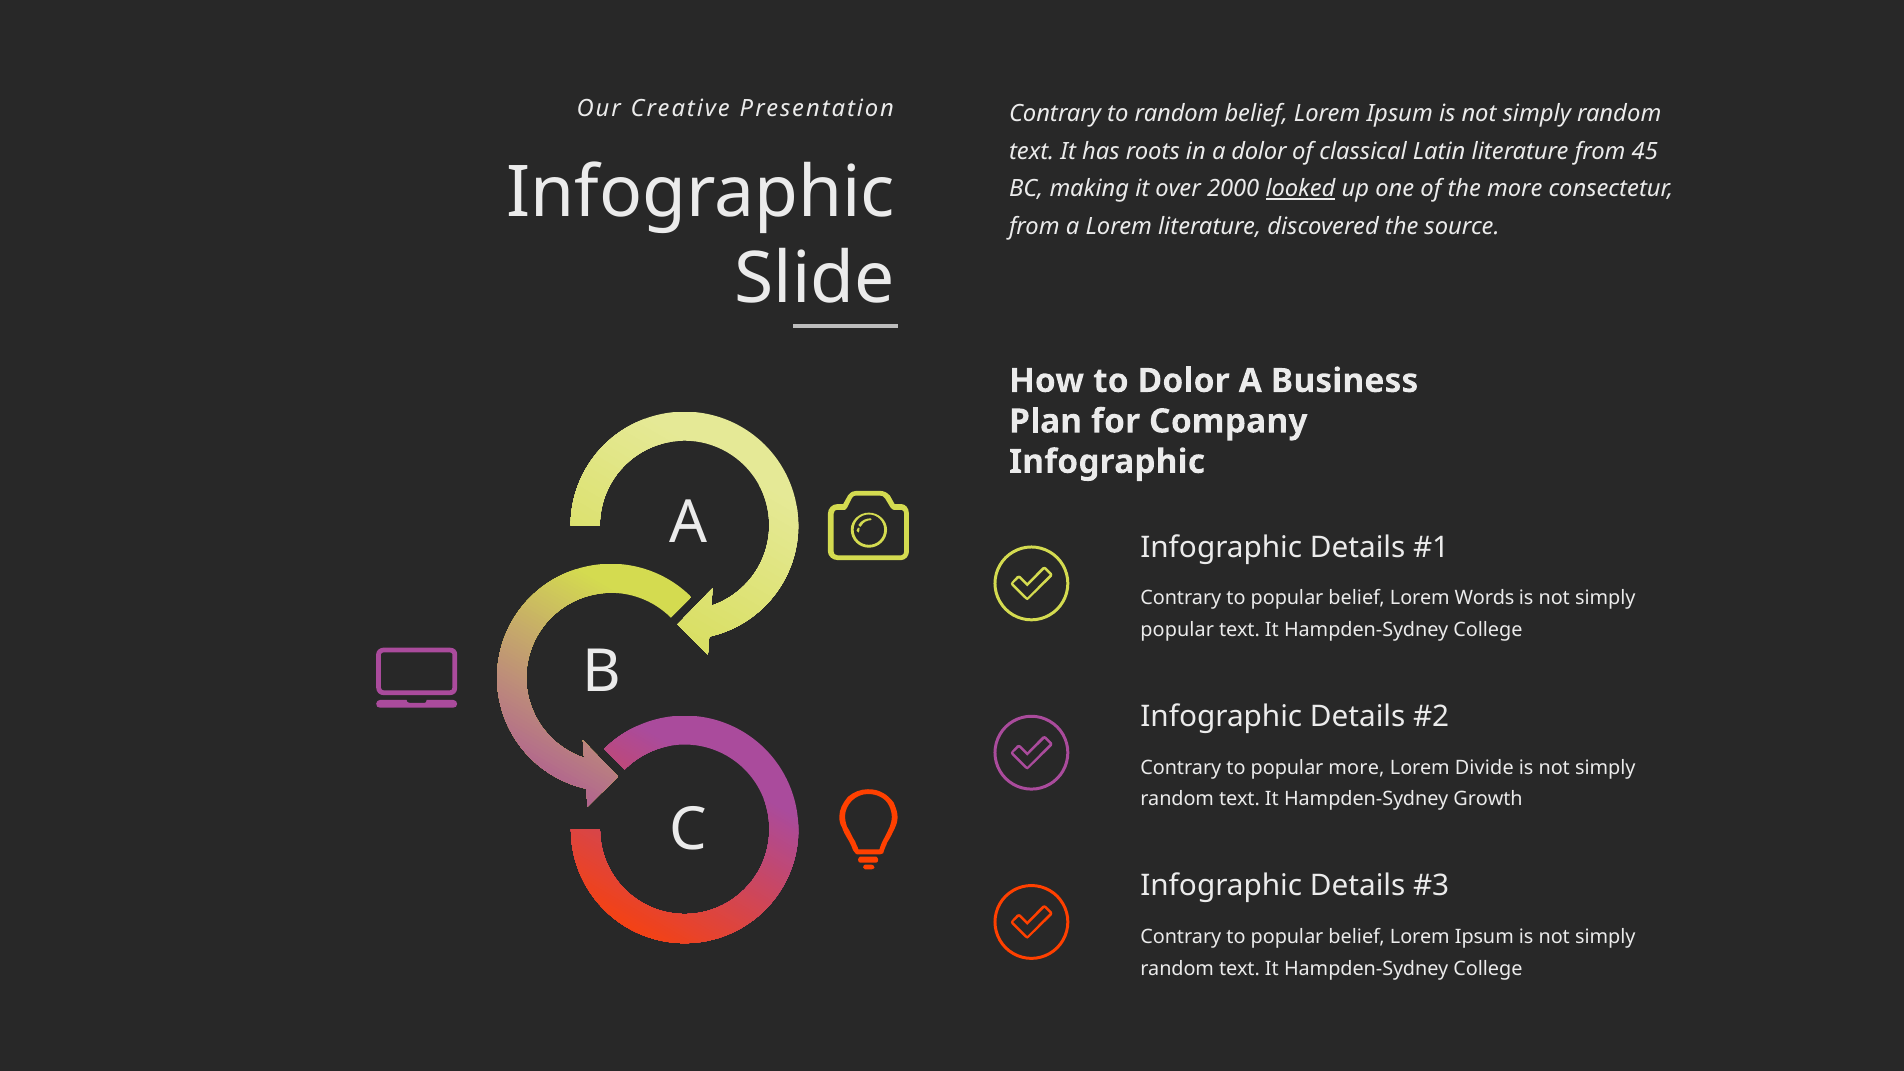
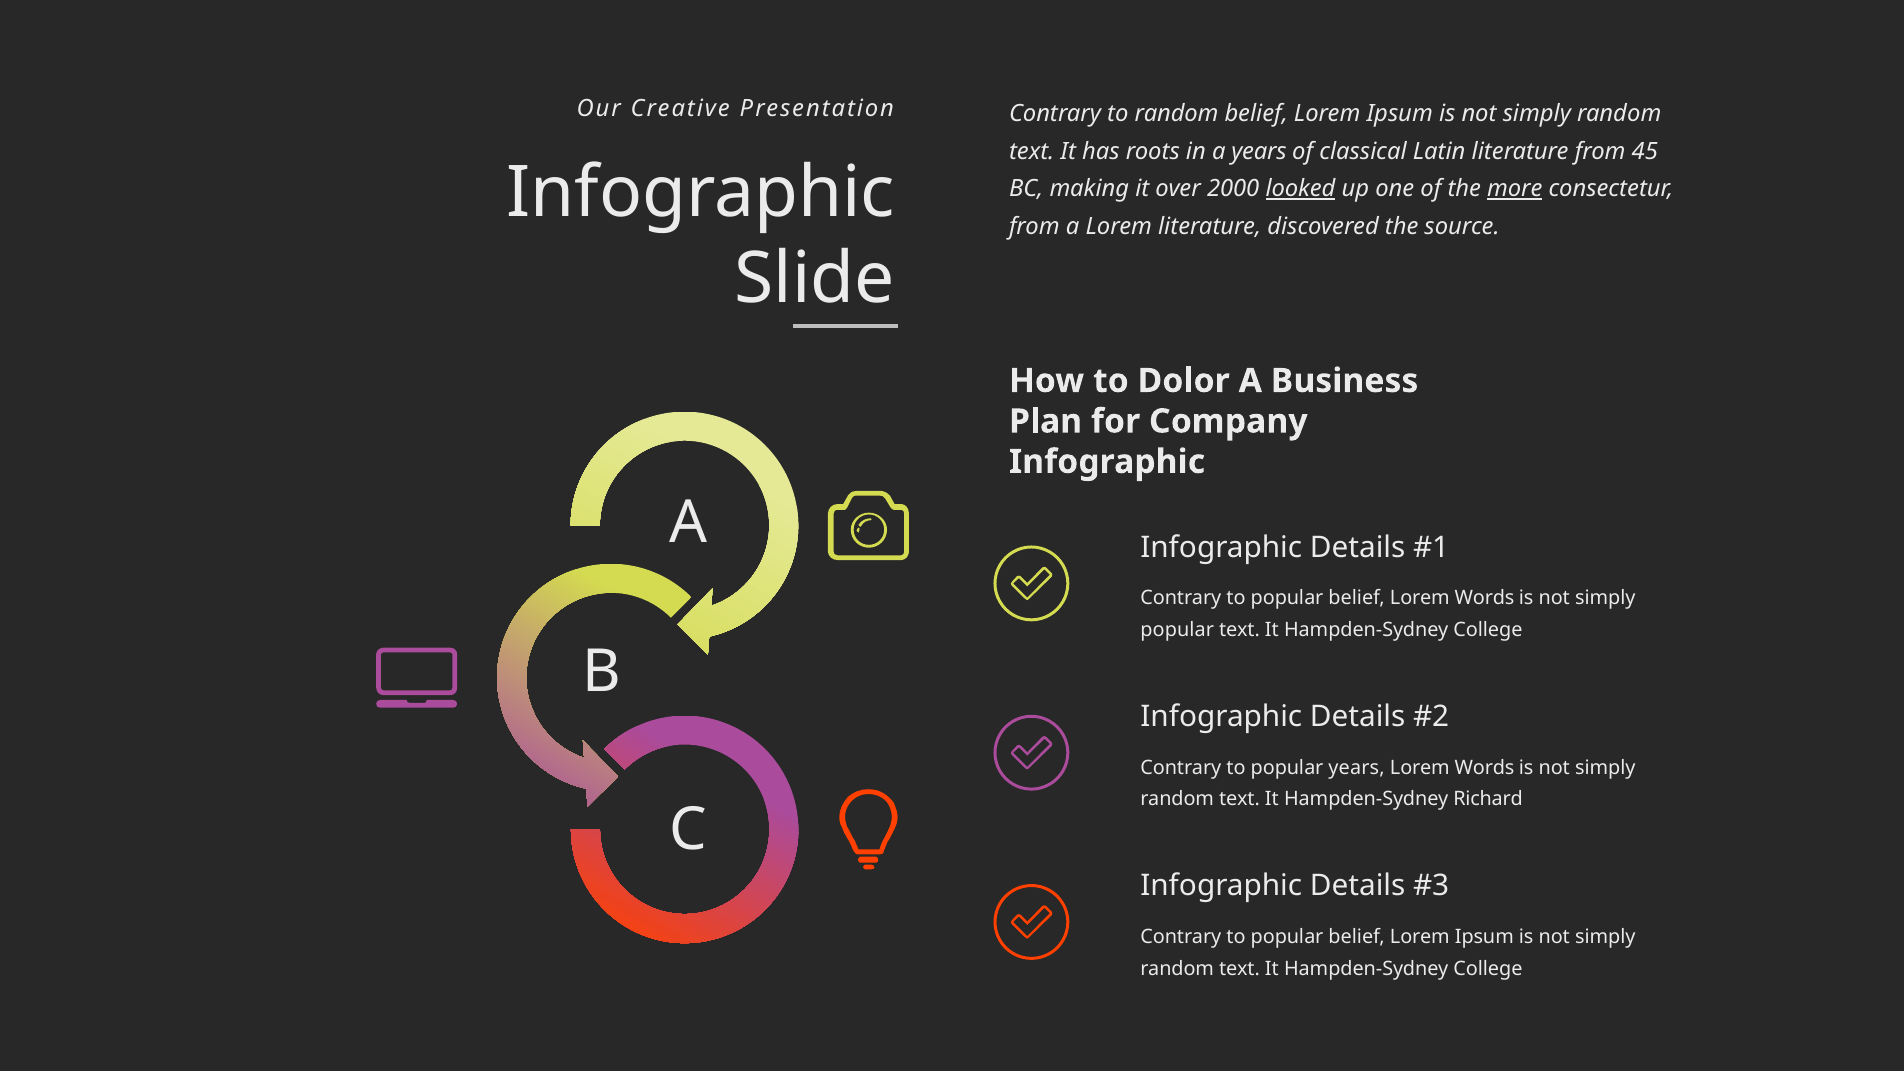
a dolor: dolor -> years (1259, 151)
more underline: none -> present (1515, 189)
popular more: more -> years (1357, 768)
Divide: Divide -> Words (1484, 768)
Growth: Growth -> Richard (1488, 799)
